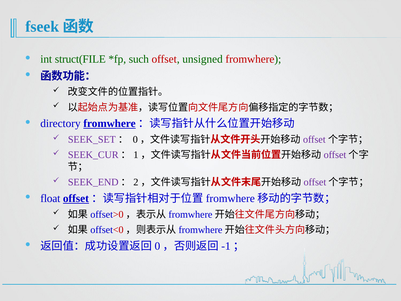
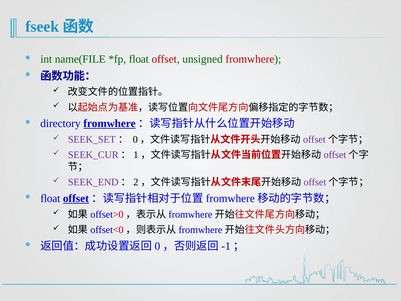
struct(FILE: struct(FILE -> name(FILE (80, 59)
such: such -> float (139, 59)
